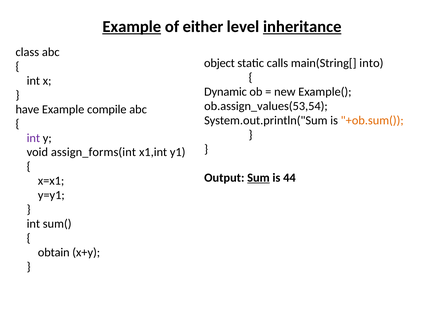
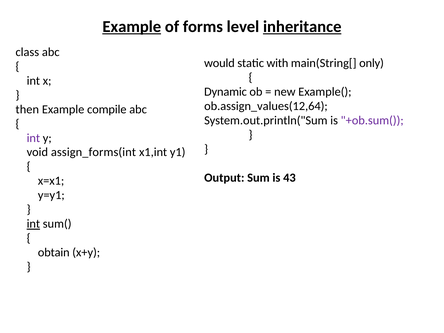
either: either -> forms (203, 27)
object: object -> would (219, 63)
calls: calls -> with (277, 63)
into: into -> only (372, 63)
ob.assign_values(53,54: ob.assign_values(53,54 -> ob.assign_values(12,64 (266, 106)
have: have -> then (27, 109)
+ob.sum( colour: orange -> purple (372, 120)
Sum underline: present -> none (258, 178)
44: 44 -> 43 (289, 178)
int underline: none -> present (33, 224)
